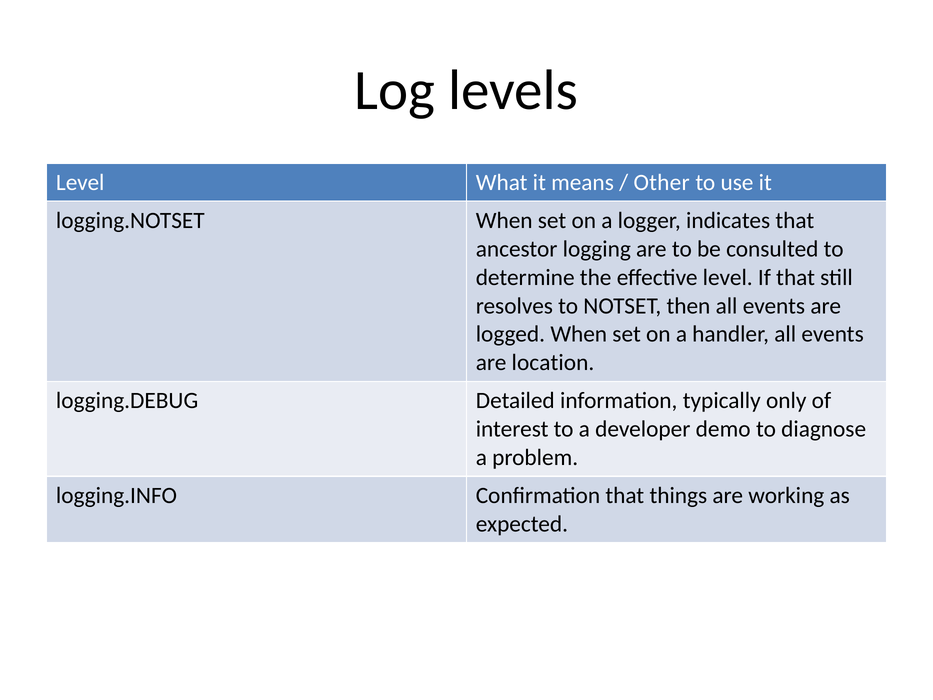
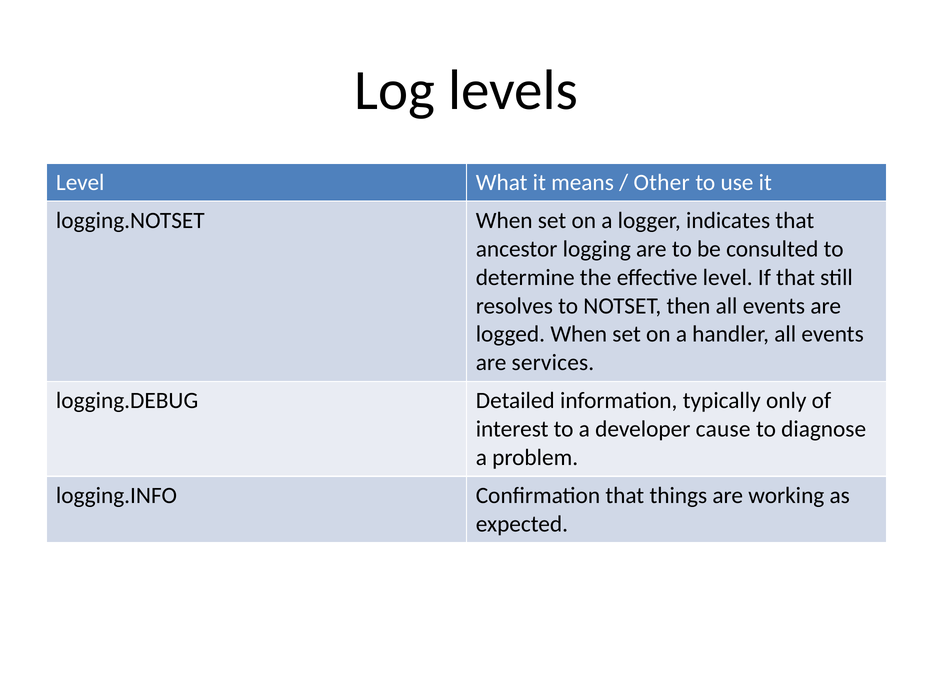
location: location -> services (553, 363)
demo: demo -> cause (723, 429)
